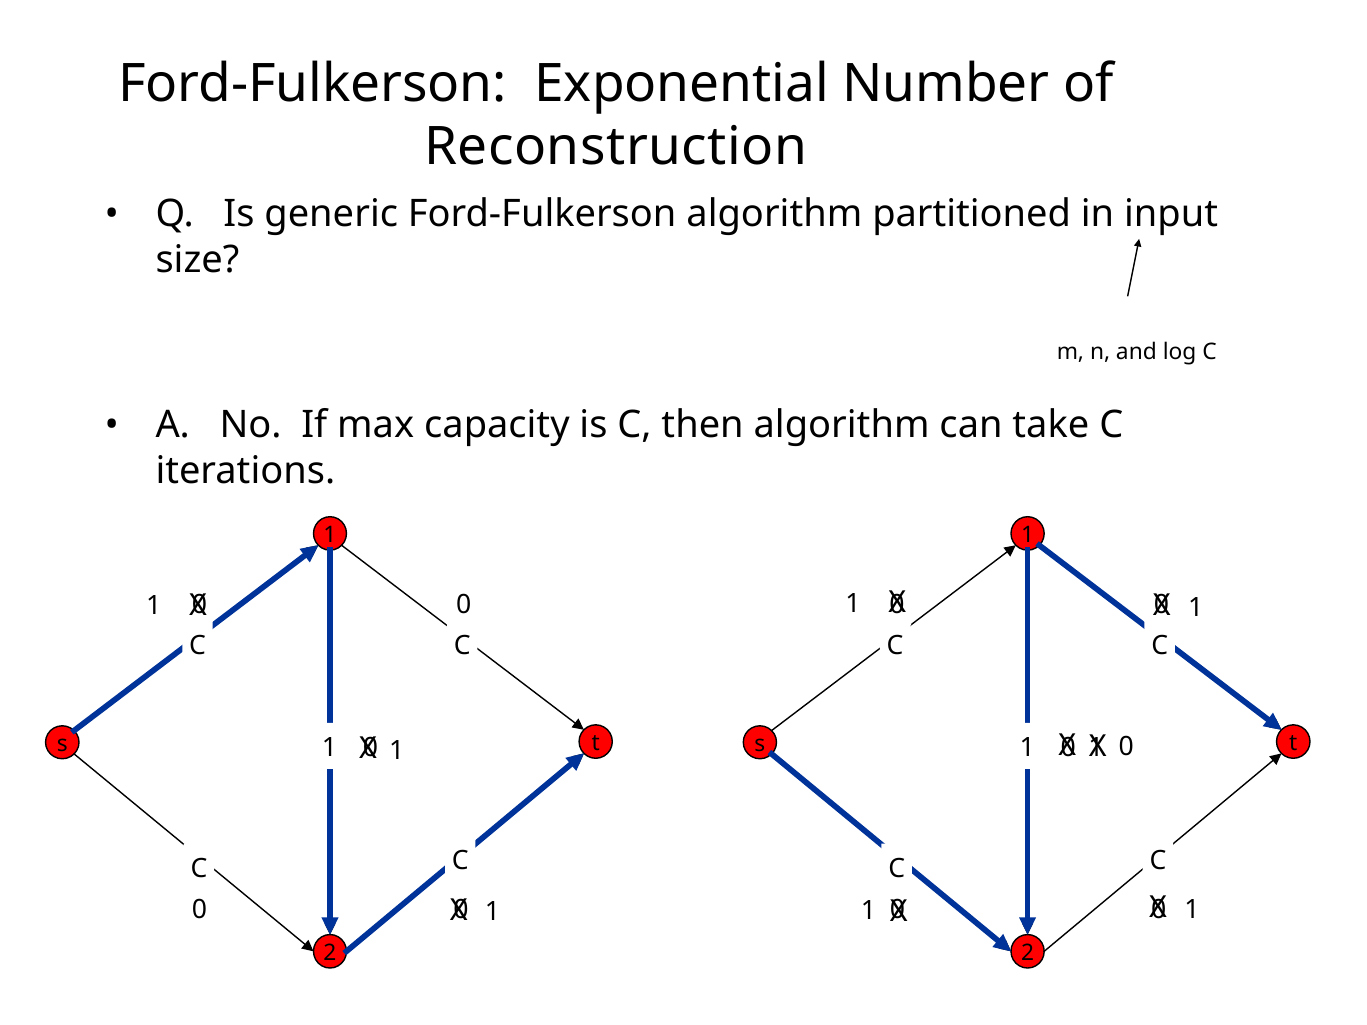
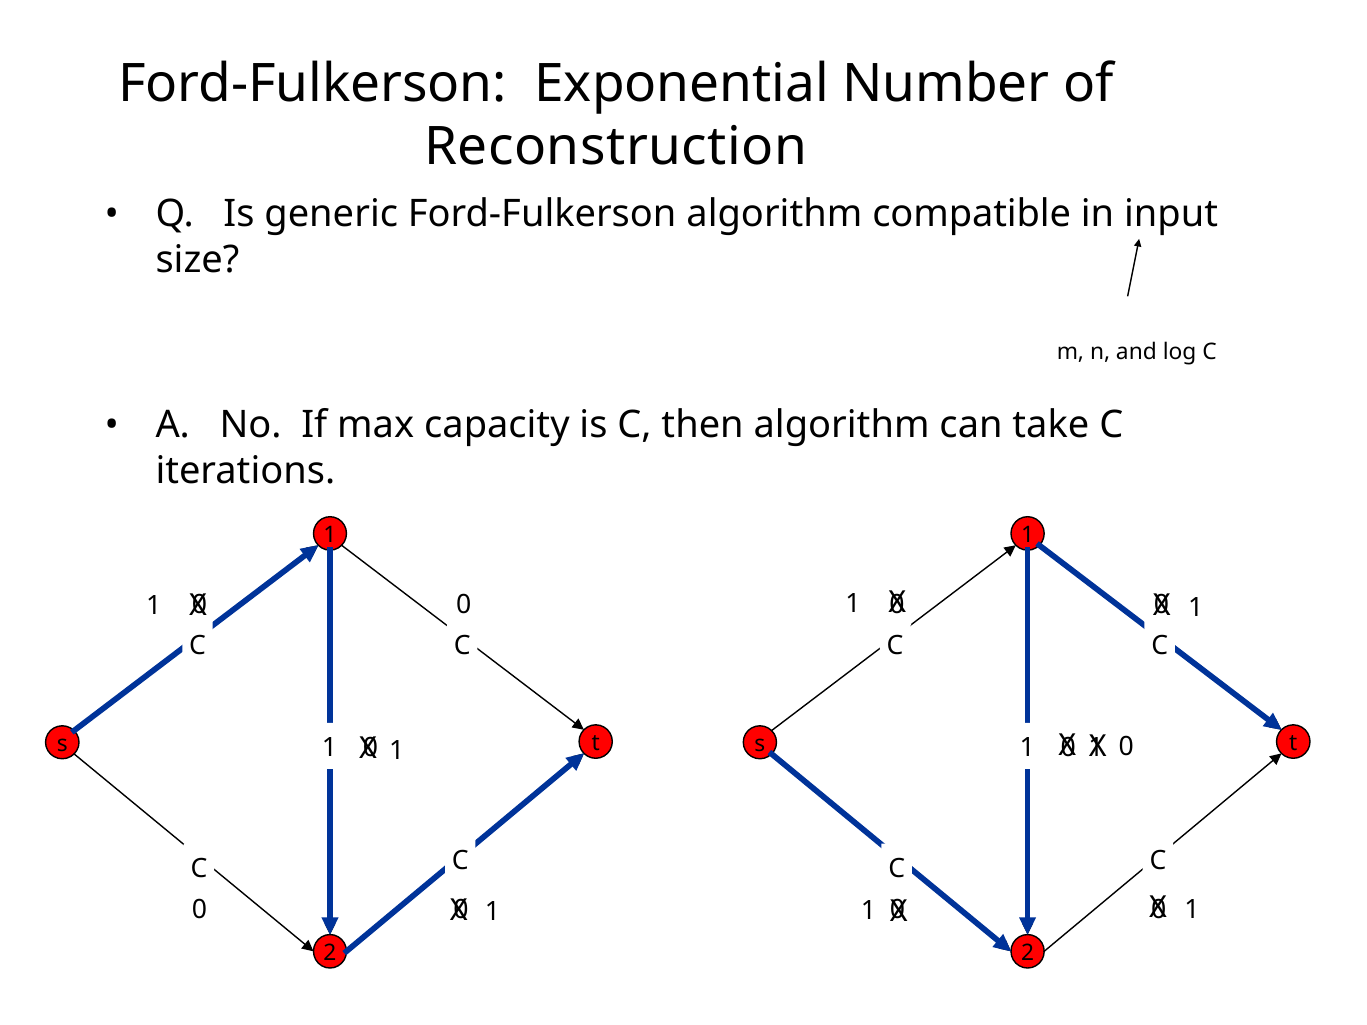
partitioned: partitioned -> compatible (972, 214)
